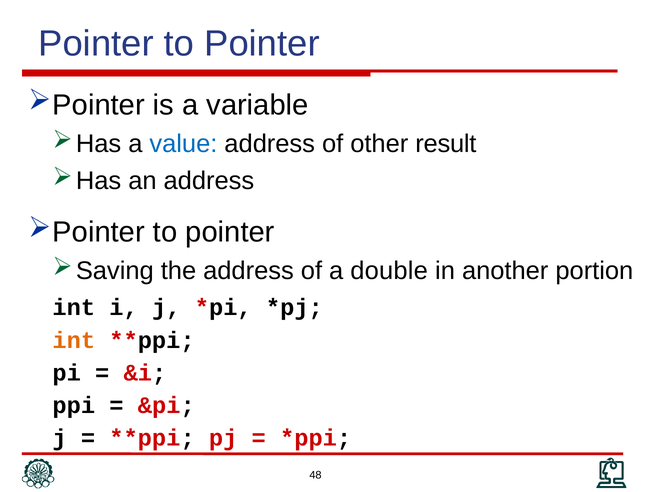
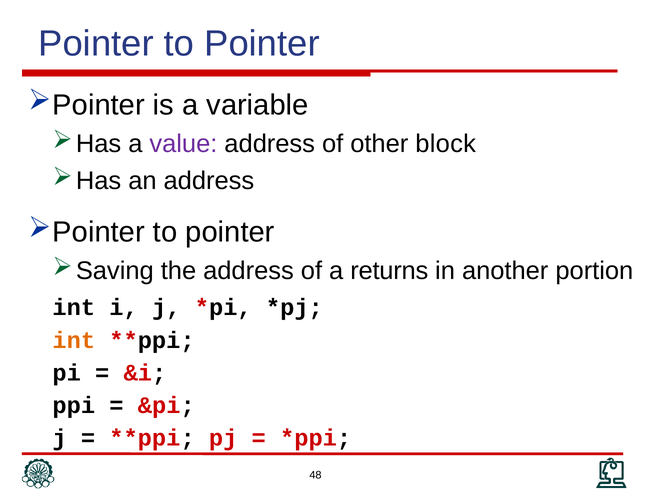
value colour: blue -> purple (183, 144)
result: result -> block (446, 144)
double: double -> returns (389, 271)
